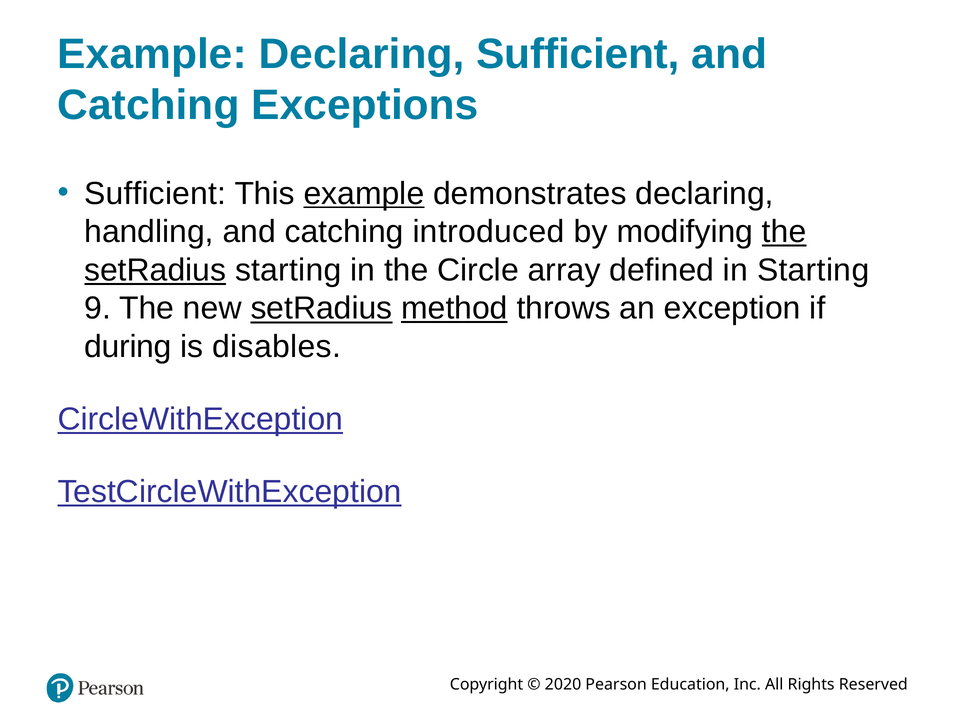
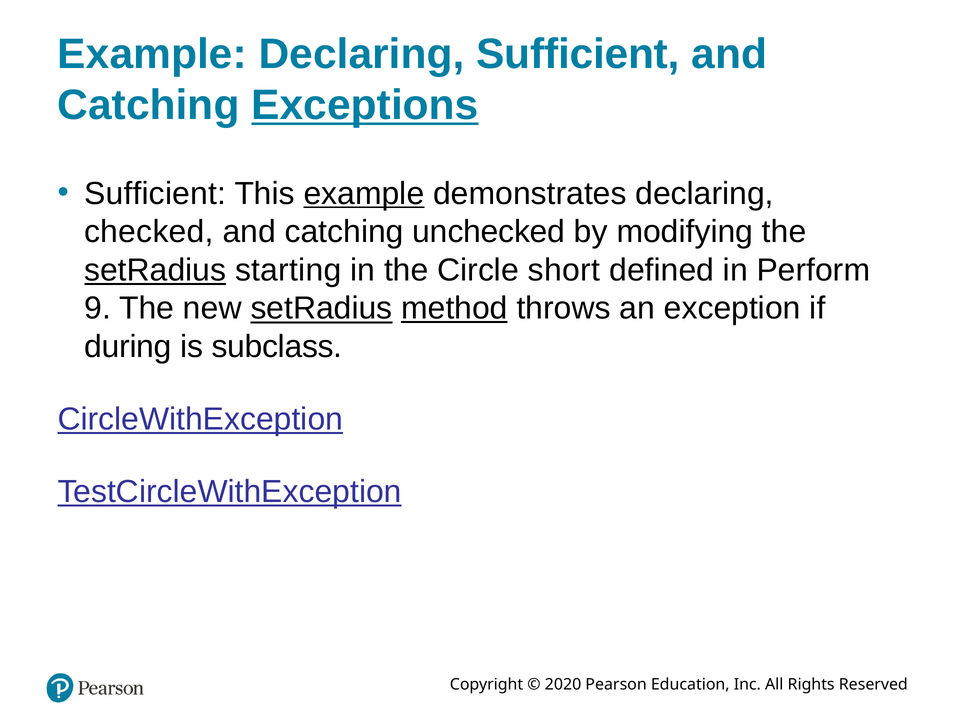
Exceptions underline: none -> present (365, 105)
handling: handling -> checked (149, 232)
introduced: introduced -> unchecked (489, 232)
the underline: present -> none (784, 232)
array: array -> short (564, 270)
in Starting: Starting -> Perform (813, 270)
disables: disables -> subclass (277, 347)
